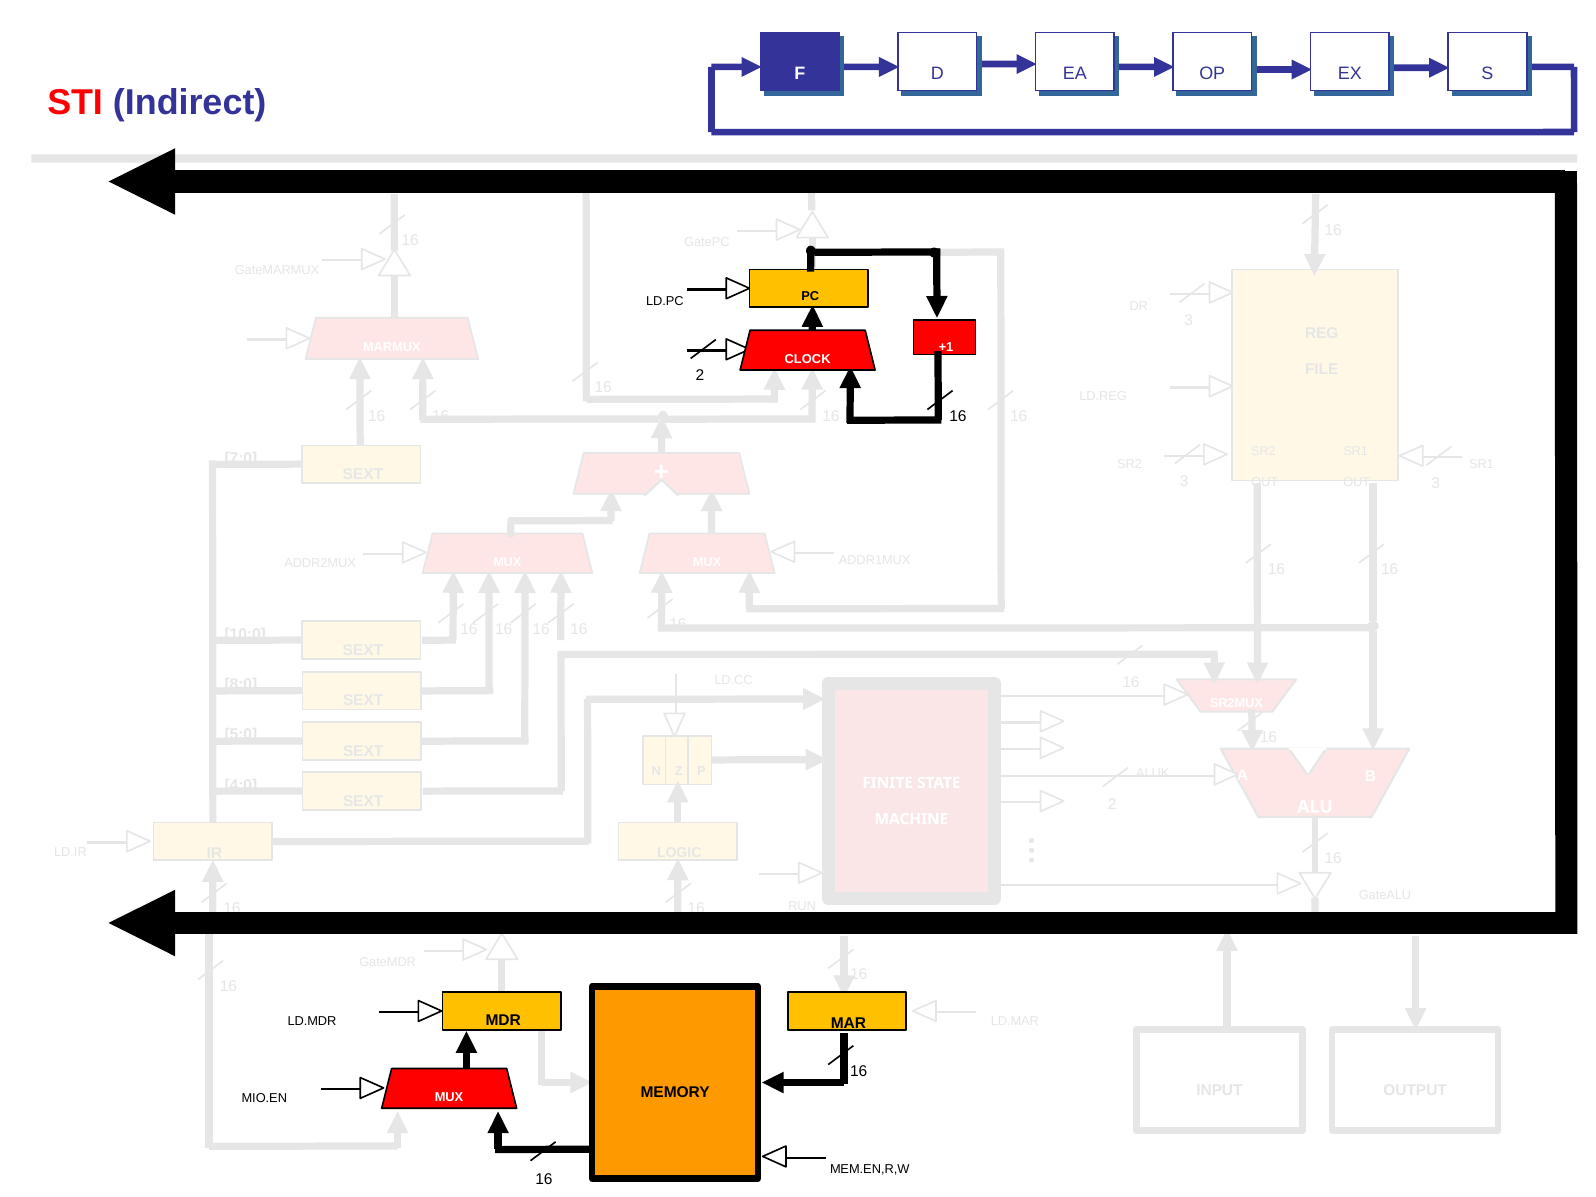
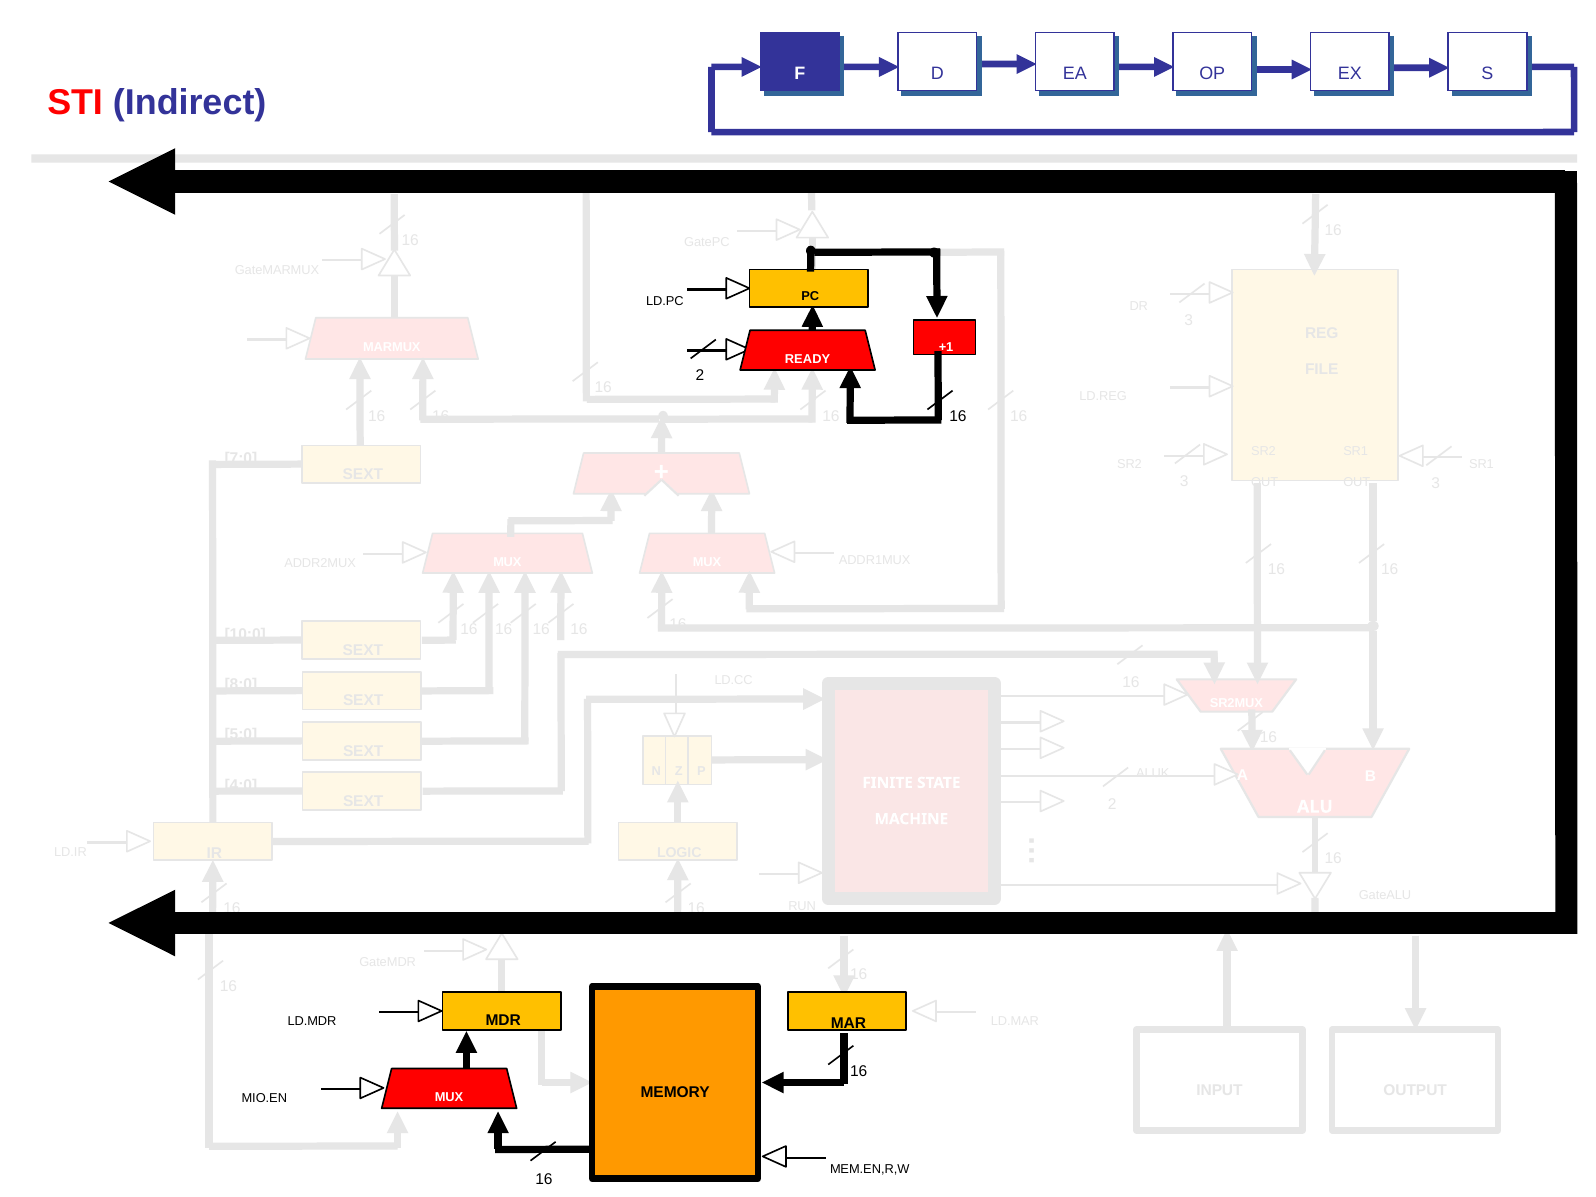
CLOCK: CLOCK -> READY (808, 359)
